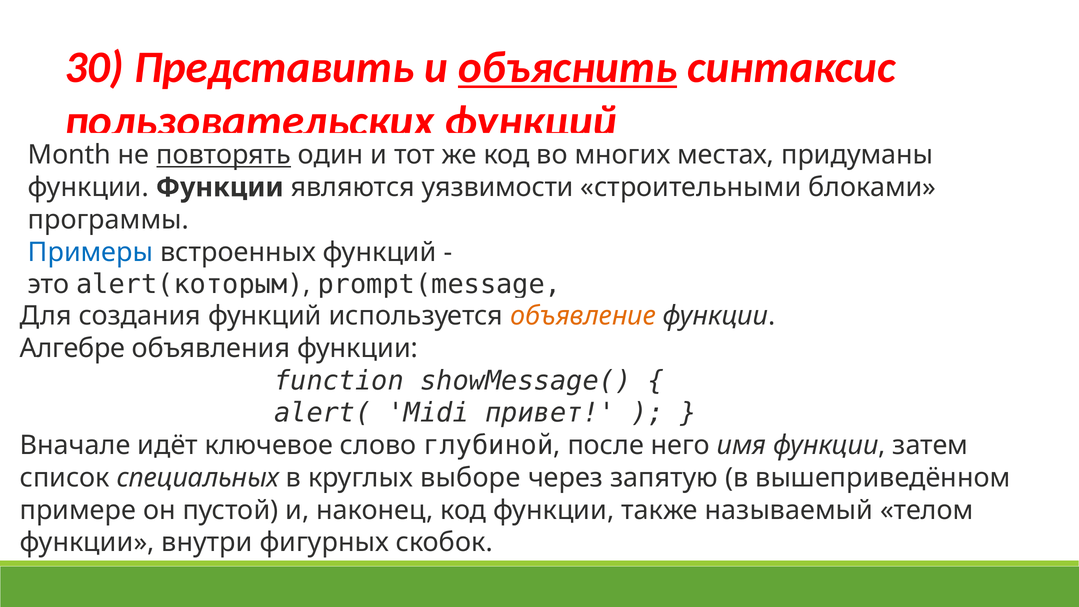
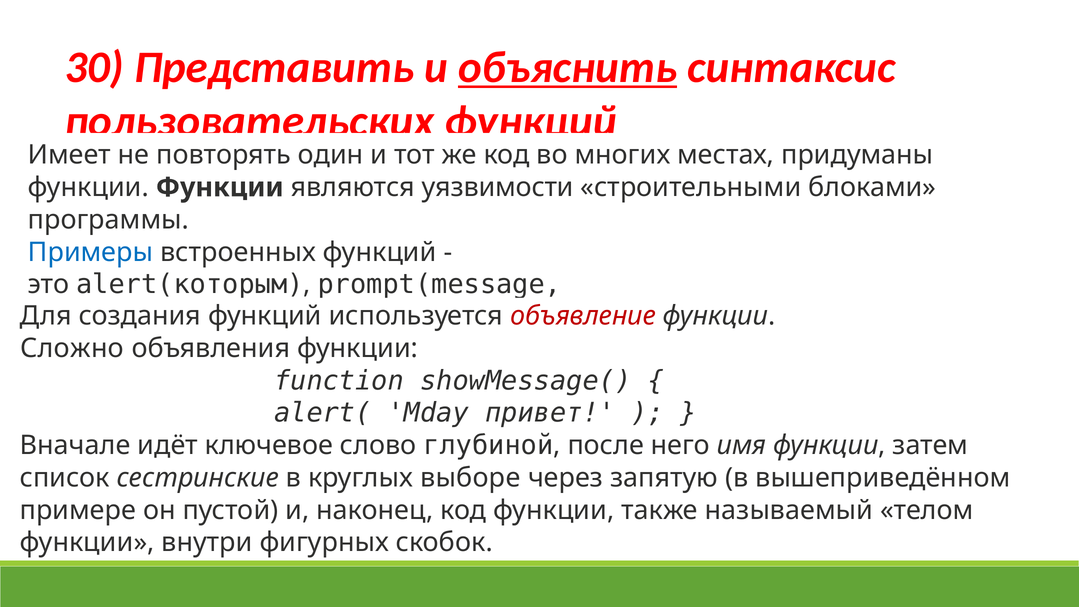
Month: Month -> Имеет (69, 155)
повторять underline: present -> none (224, 155)
объявление colour: orange -> red (583, 316)
Алгебре: Алгебре -> Сложно (72, 348)
Midi: Midi -> Mday (428, 413)
специальных: специальных -> сестринские (198, 478)
